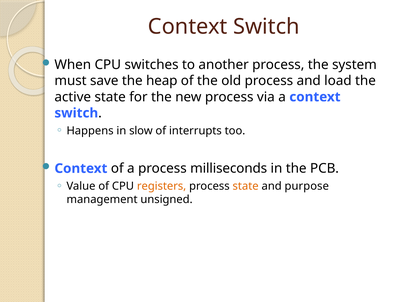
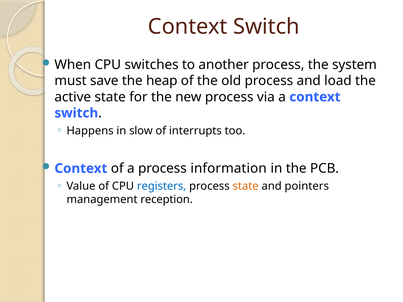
milliseconds: milliseconds -> information (229, 169)
registers colour: orange -> blue (162, 186)
purpose: purpose -> pointers (307, 186)
unsigned: unsigned -> reception (167, 200)
